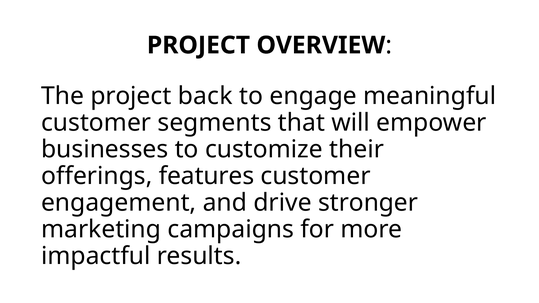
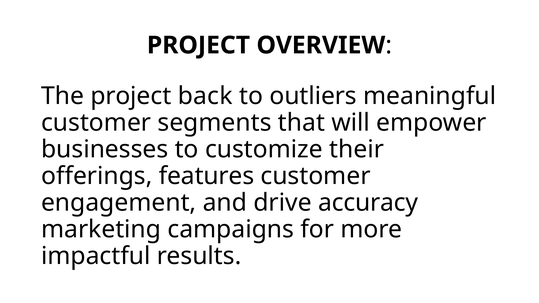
engage: engage -> outliers (313, 96)
stronger: stronger -> accuracy (368, 203)
